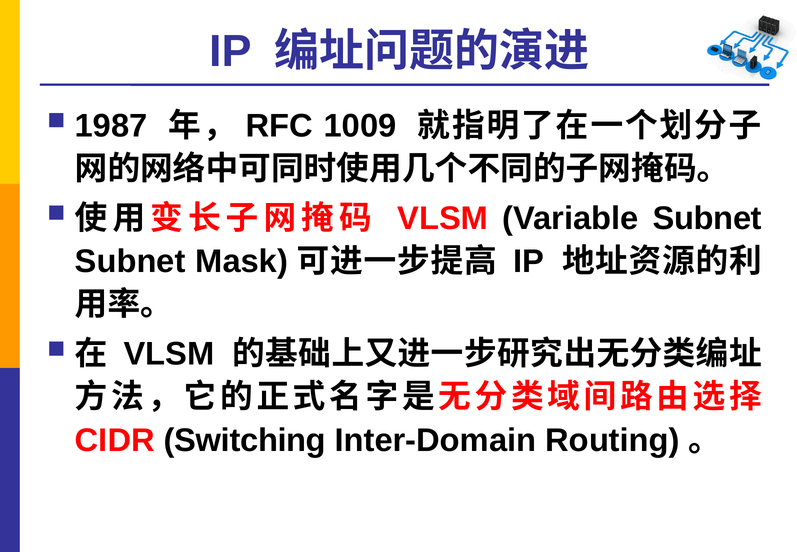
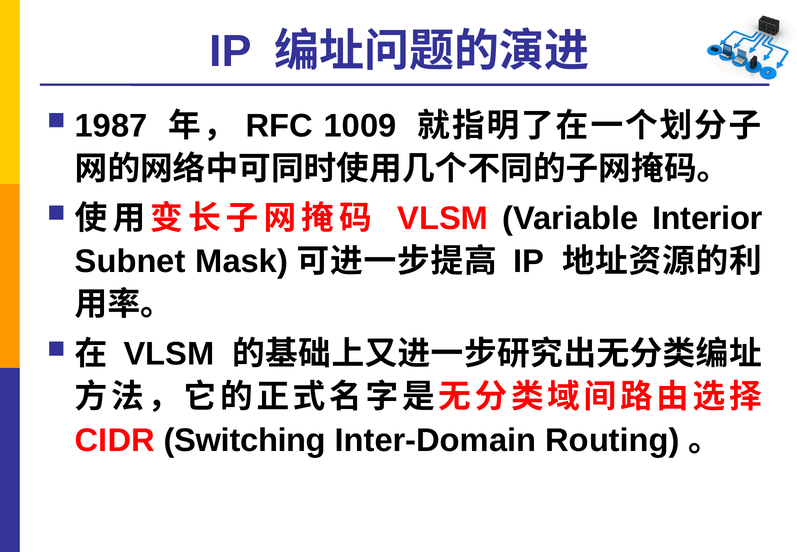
Variable Subnet: Subnet -> Interior (707, 218)
